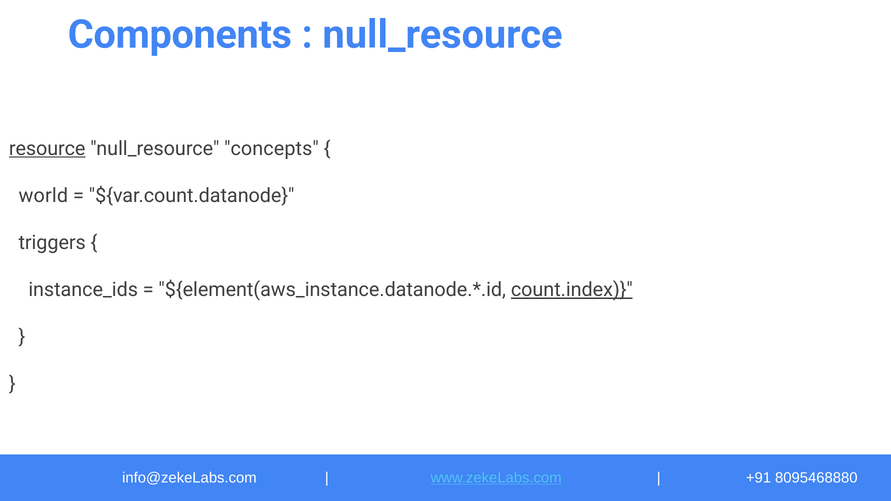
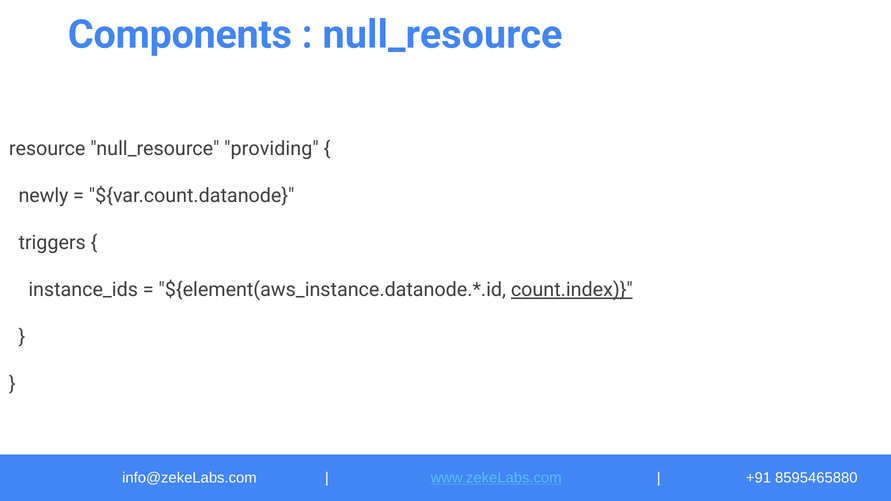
resource underline: present -> none (47, 149)
concepts: concepts -> providing (271, 149)
world: world -> newly (44, 196)
8095468880: 8095468880 -> 8595465880 (816, 478)
